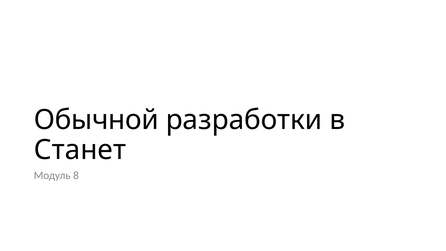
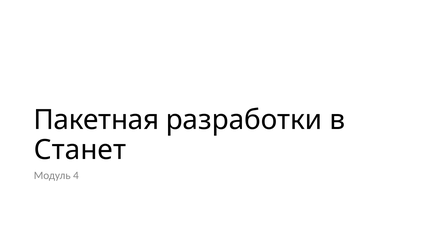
Обычной: Обычной -> Пакетная (96, 120)
8: 8 -> 4 (76, 176)
